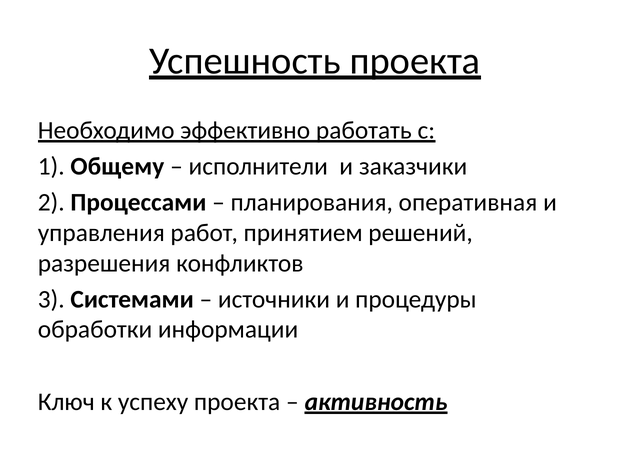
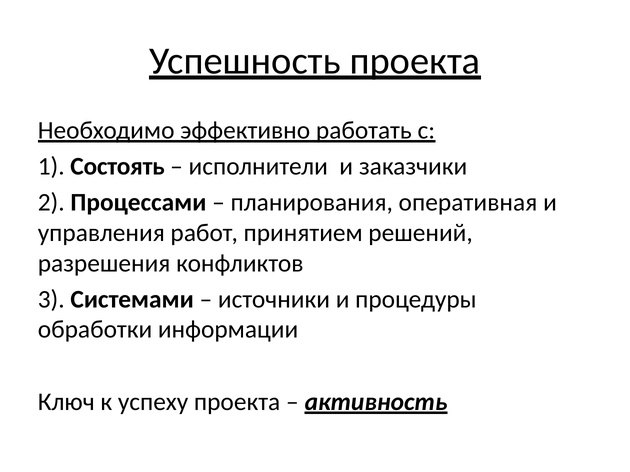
Общему: Общему -> Состоять (118, 166)
